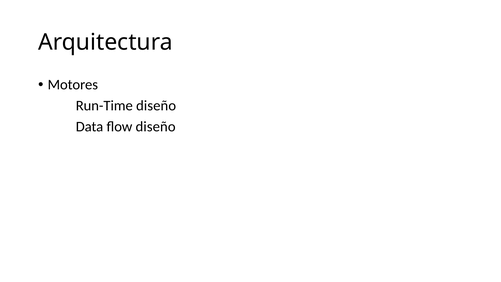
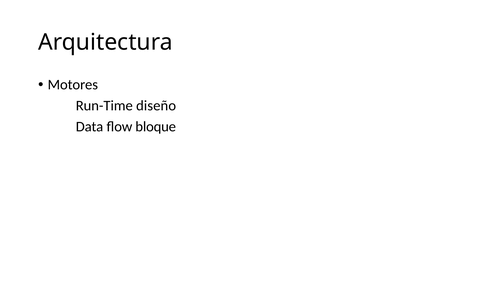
flow diseño: diseño -> bloque (156, 127)
